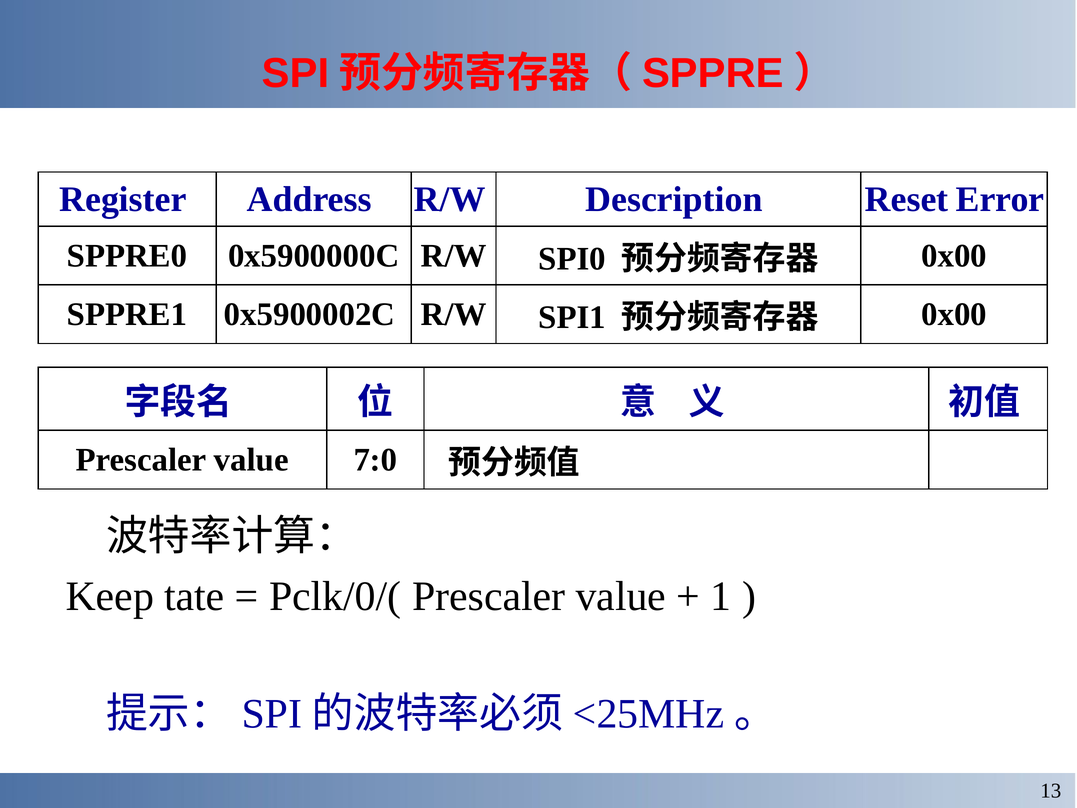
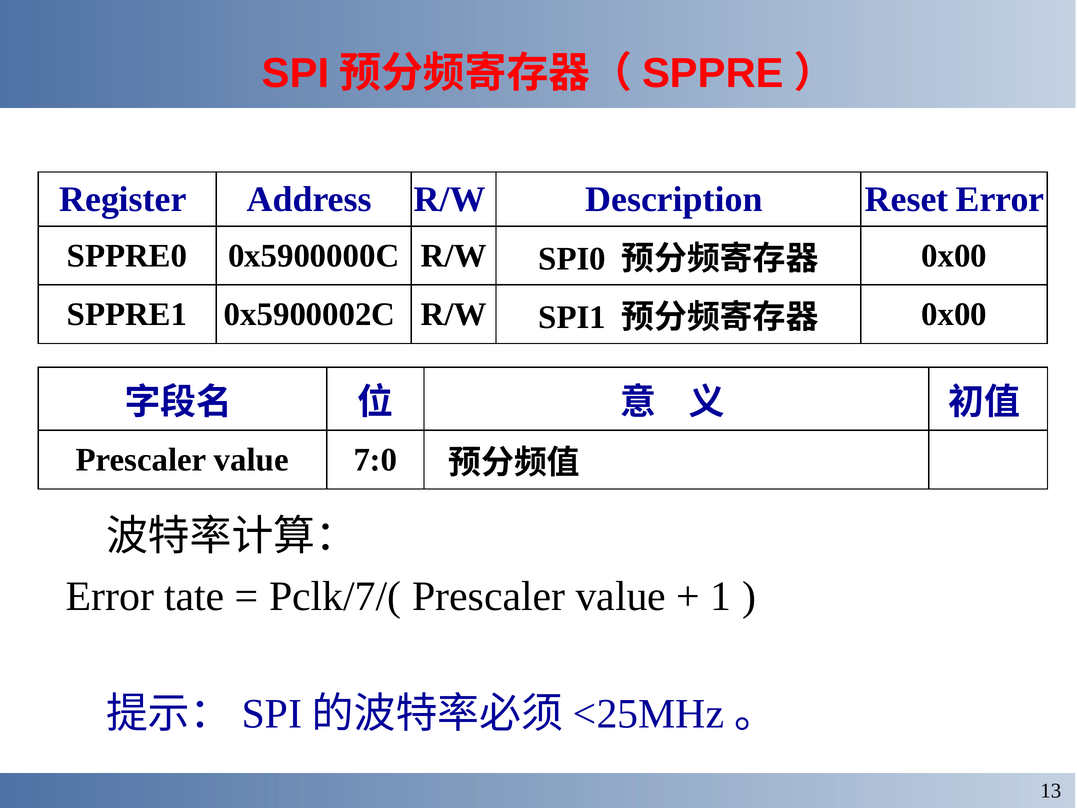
Keep: Keep -> Error (110, 596)
Pclk/0/(: Pclk/0/( -> Pclk/7/( (335, 596)
